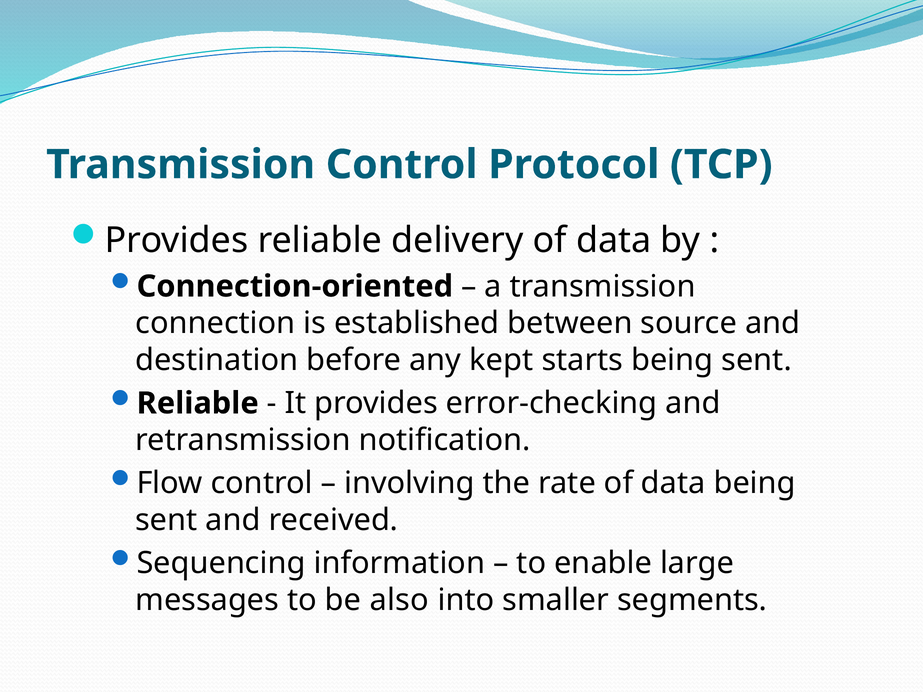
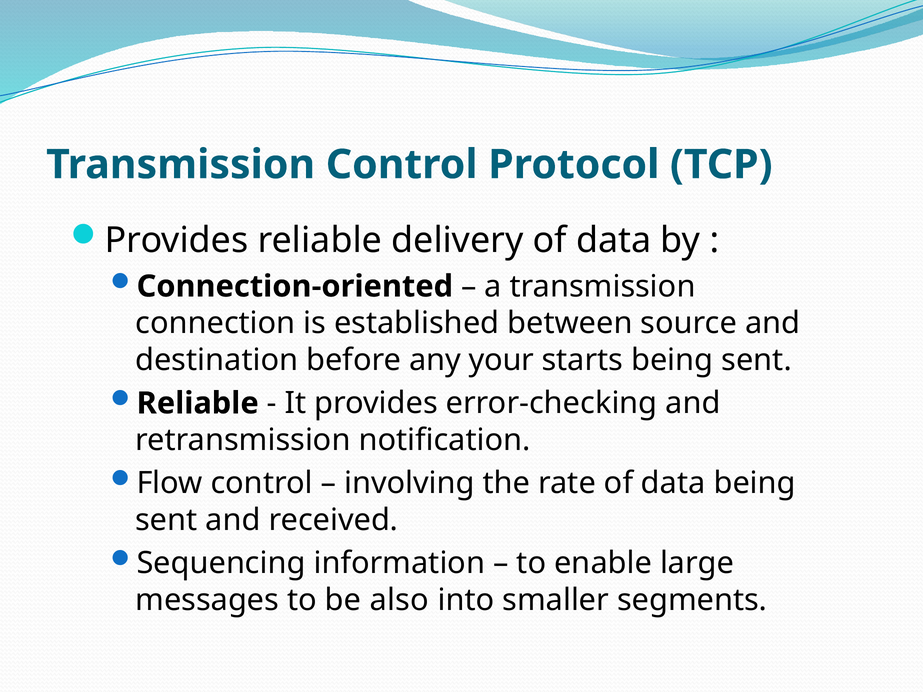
kept: kept -> your (501, 360)
